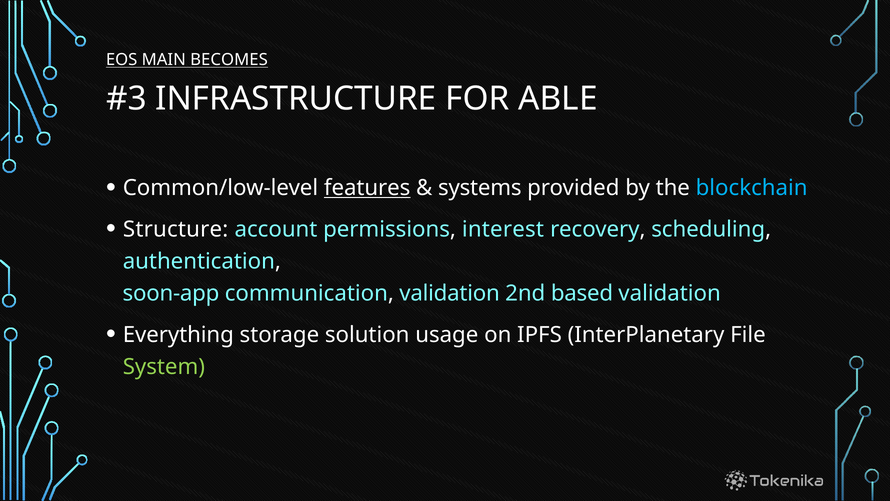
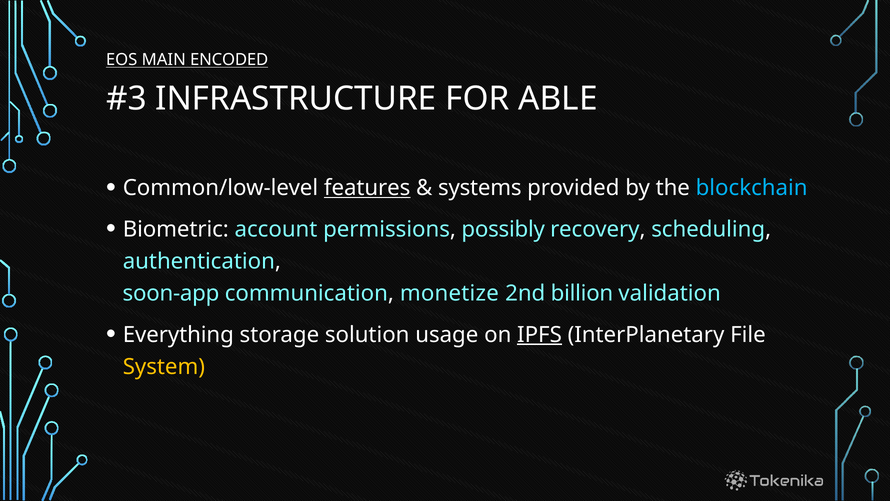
BECOMES: BECOMES -> ENCODED (229, 60)
Structure: Structure -> Biometric (176, 229)
interest: interest -> possibly (503, 229)
communication validation: validation -> monetize (449, 293)
based: based -> billion (582, 293)
IPFS underline: none -> present (540, 334)
System colour: light green -> yellow (164, 367)
